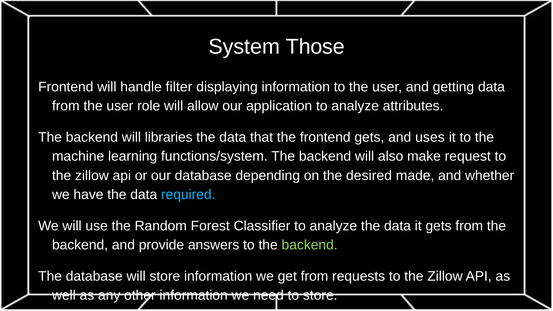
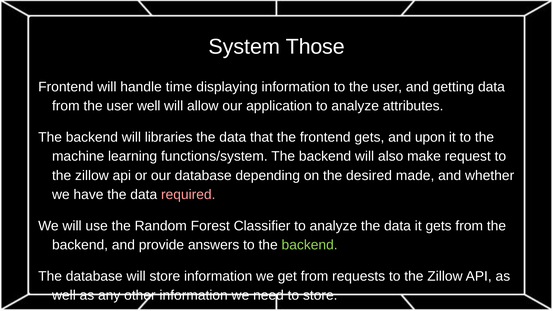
filter: filter -> time (179, 87)
user role: role -> well (149, 106)
uses: uses -> upon (430, 137)
required colour: light blue -> pink (188, 195)
